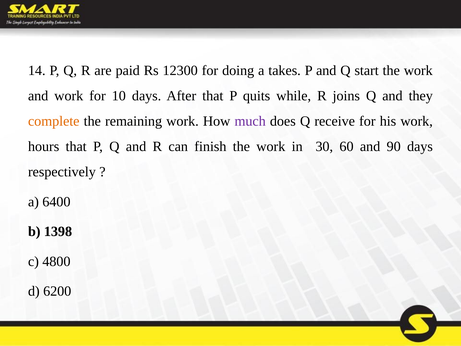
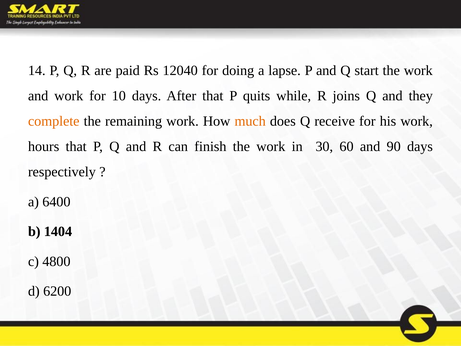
12300: 12300 -> 12040 (180, 70)
takes: takes -> lapse (285, 70)
much colour: purple -> orange (250, 121)
1398: 1398 -> 1404 (58, 231)
